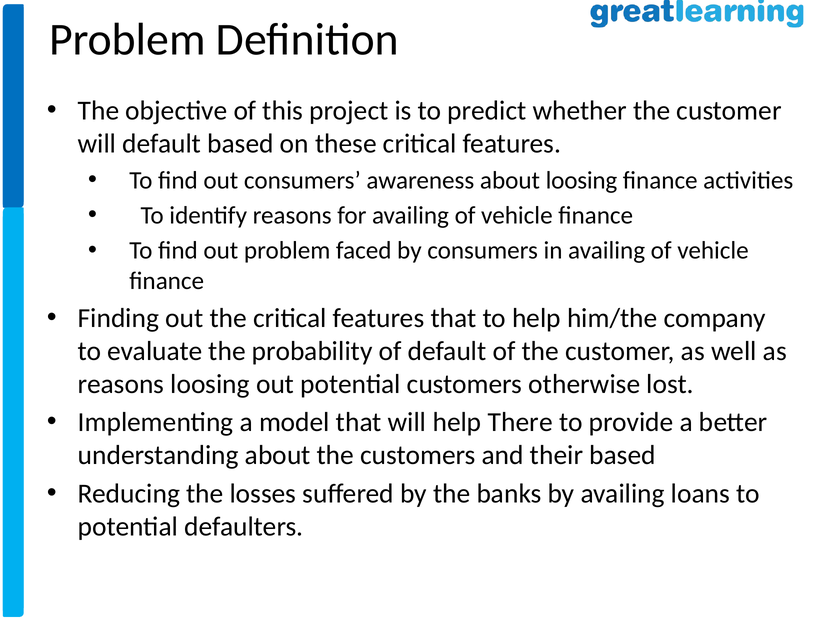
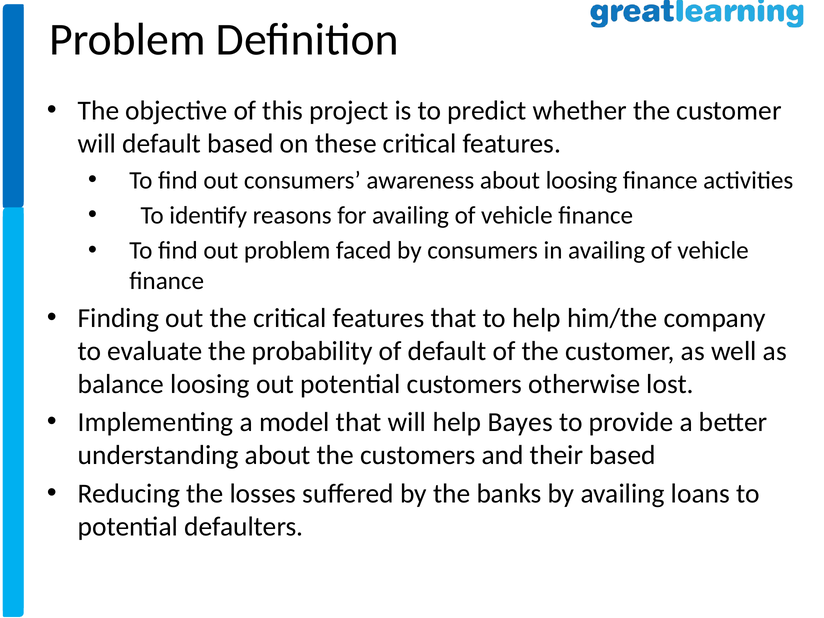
reasons: reasons -> balance (121, 384)
There: There -> Bayes (520, 422)
